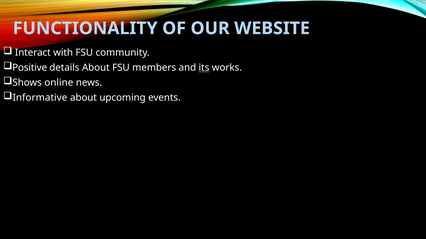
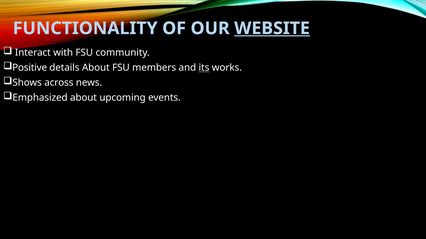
WEBSITE underline: none -> present (272, 28)
online: online -> across (59, 83)
Informative: Informative -> Emphasized (40, 98)
